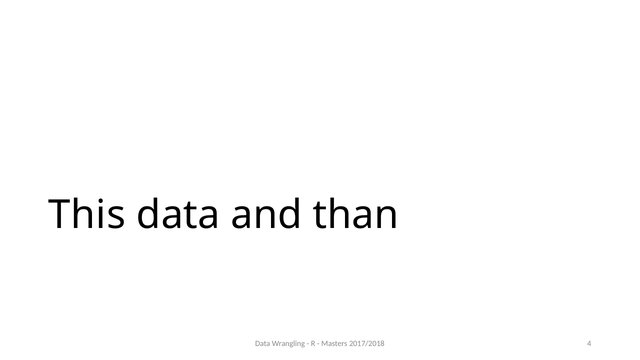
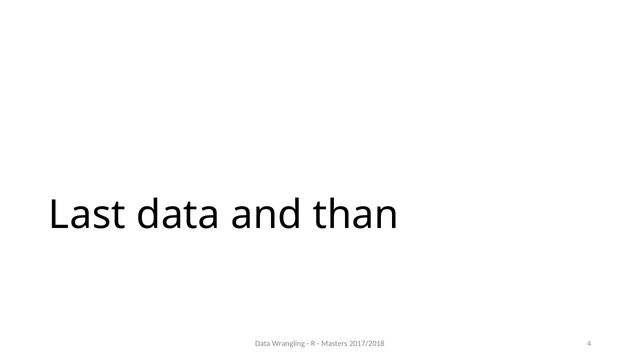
This: This -> Last (87, 215)
